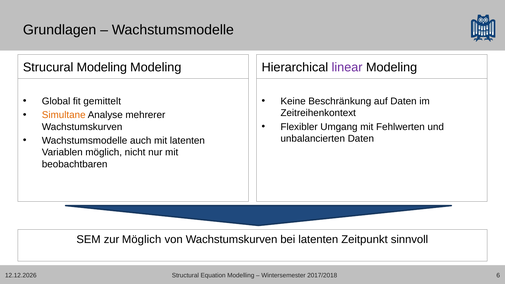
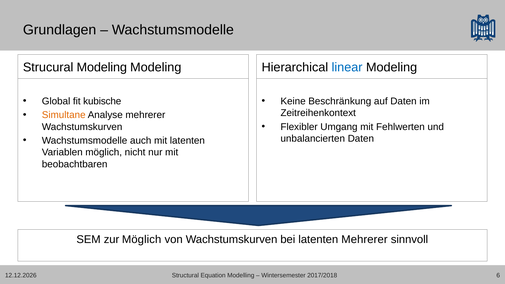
linear colour: purple -> blue (347, 67)
gemittelt: gemittelt -> kubische (102, 101)
latenten Zeitpunkt: Zeitpunkt -> Mehrerer (364, 240)
